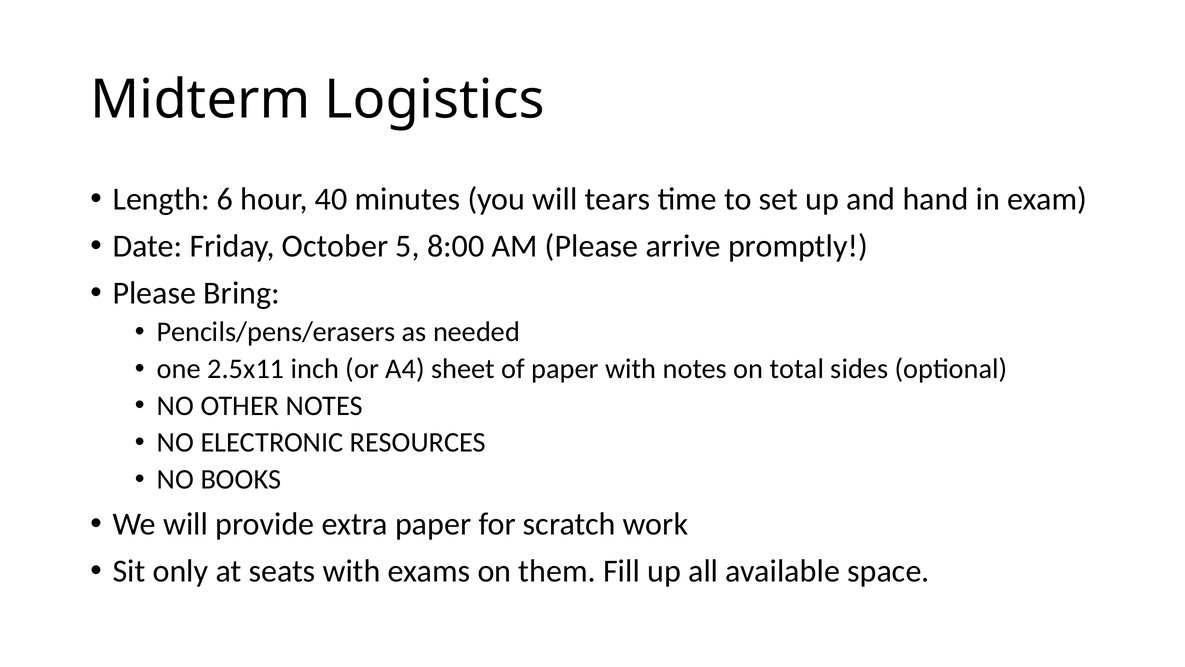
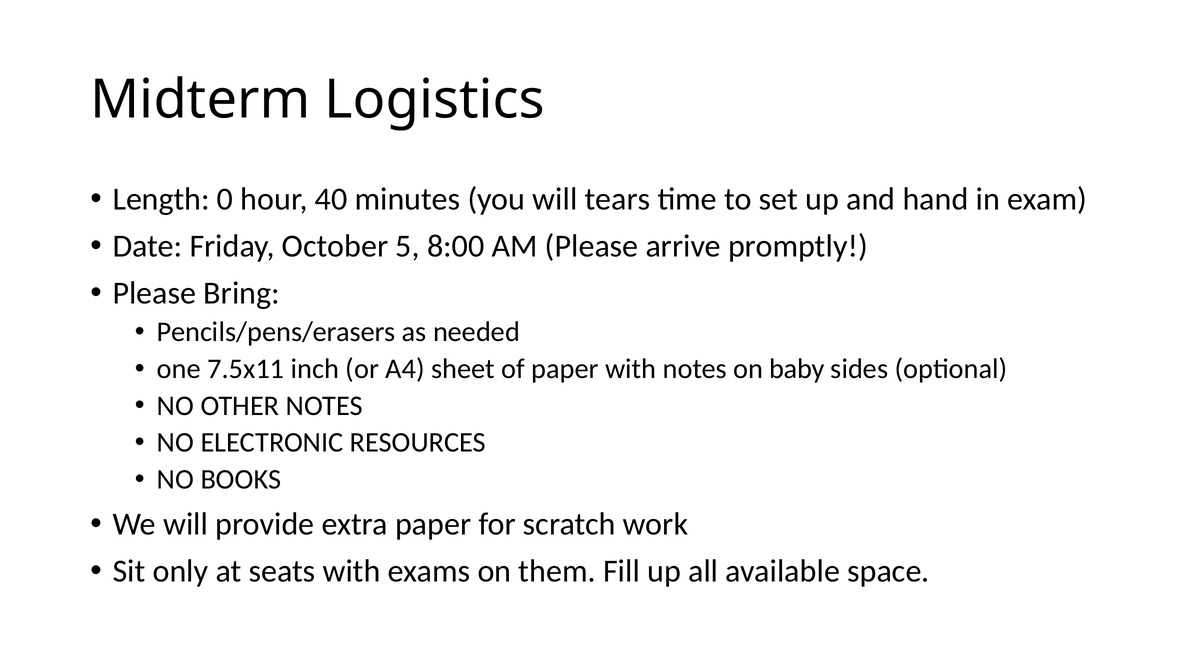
6: 6 -> 0 (225, 199)
2.5x11: 2.5x11 -> 7.5x11 (246, 369)
total: total -> baby (797, 369)
